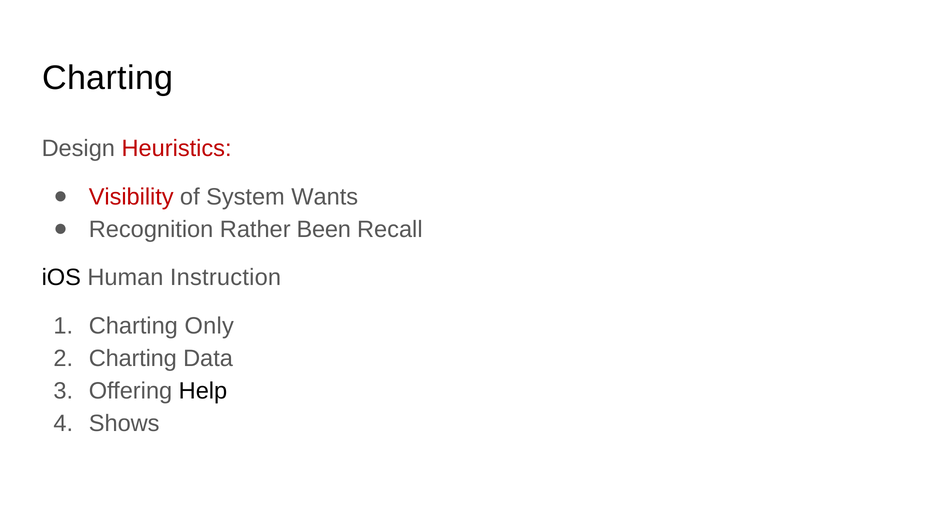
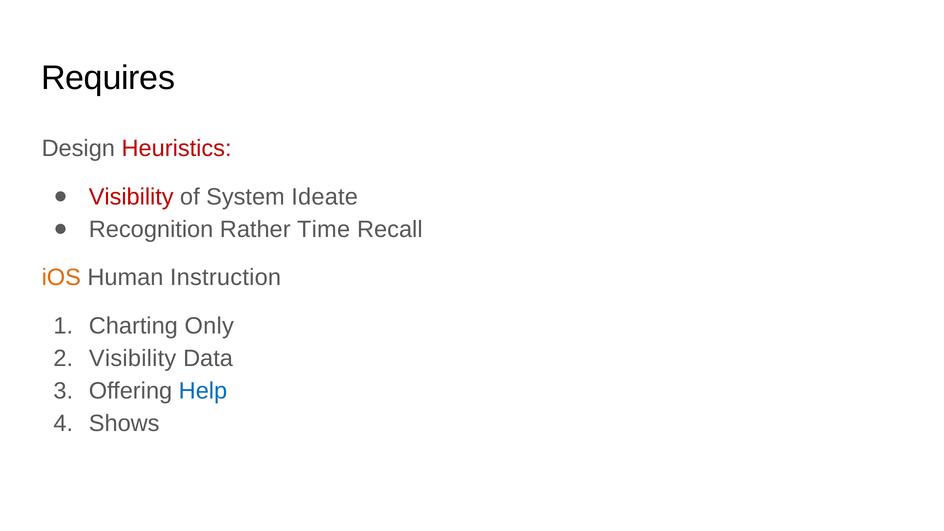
Charting: Charting -> Requires (108, 78)
Wants: Wants -> Ideate (325, 197)
Been: Been -> Time (324, 229)
iOS colour: black -> orange (61, 278)
Charting: Charting -> Visibility (133, 358)
Help colour: black -> blue (203, 391)
